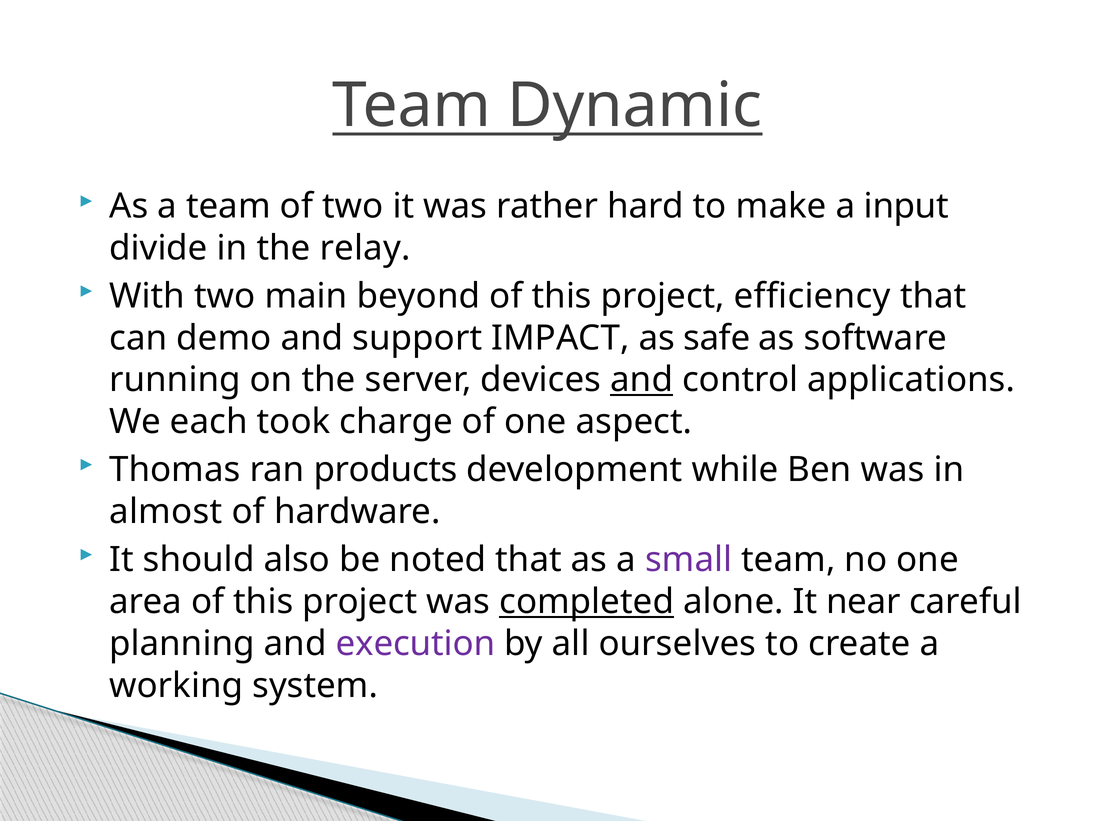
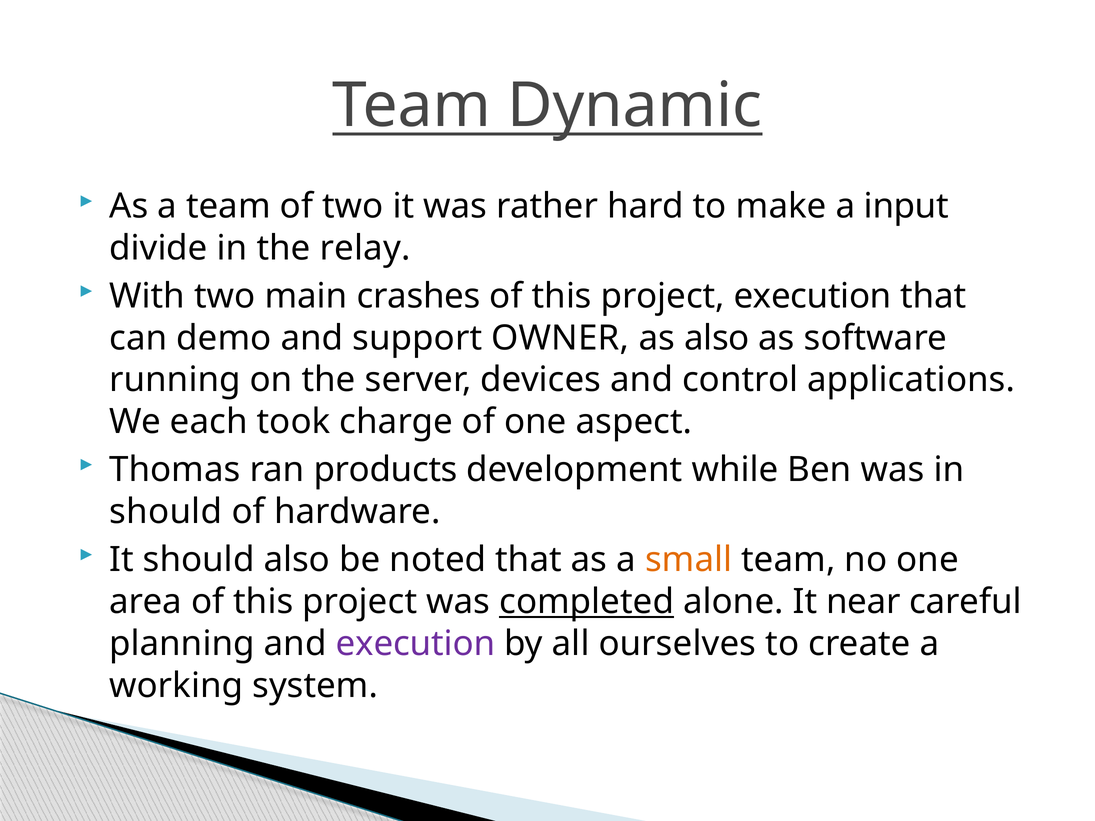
beyond: beyond -> crashes (419, 296)
project efficiency: efficiency -> execution (813, 296)
IMPACT: IMPACT -> OWNER (560, 338)
as safe: safe -> also (717, 338)
and underline: present -> none (642, 380)
almost: almost -> should (166, 512)
small colour: purple -> orange (689, 560)
